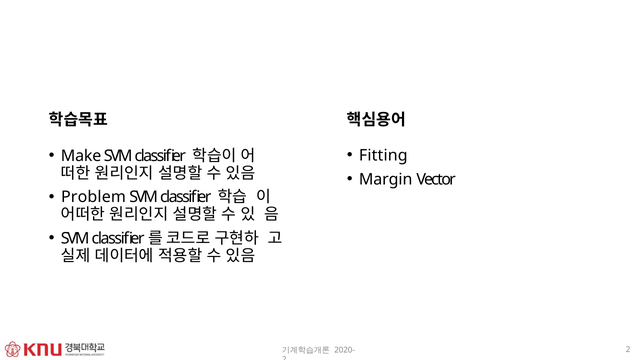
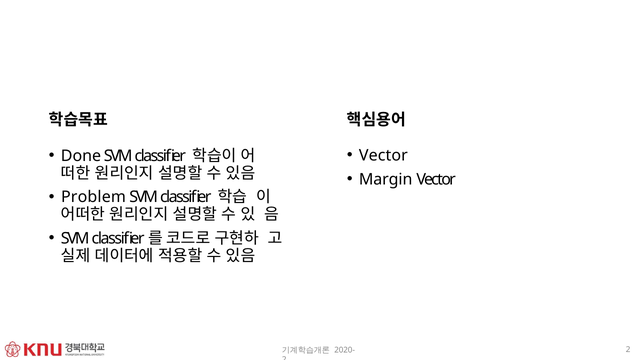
Fitting: Fitting -> Vector (383, 156)
Make: Make -> Done (81, 156)
